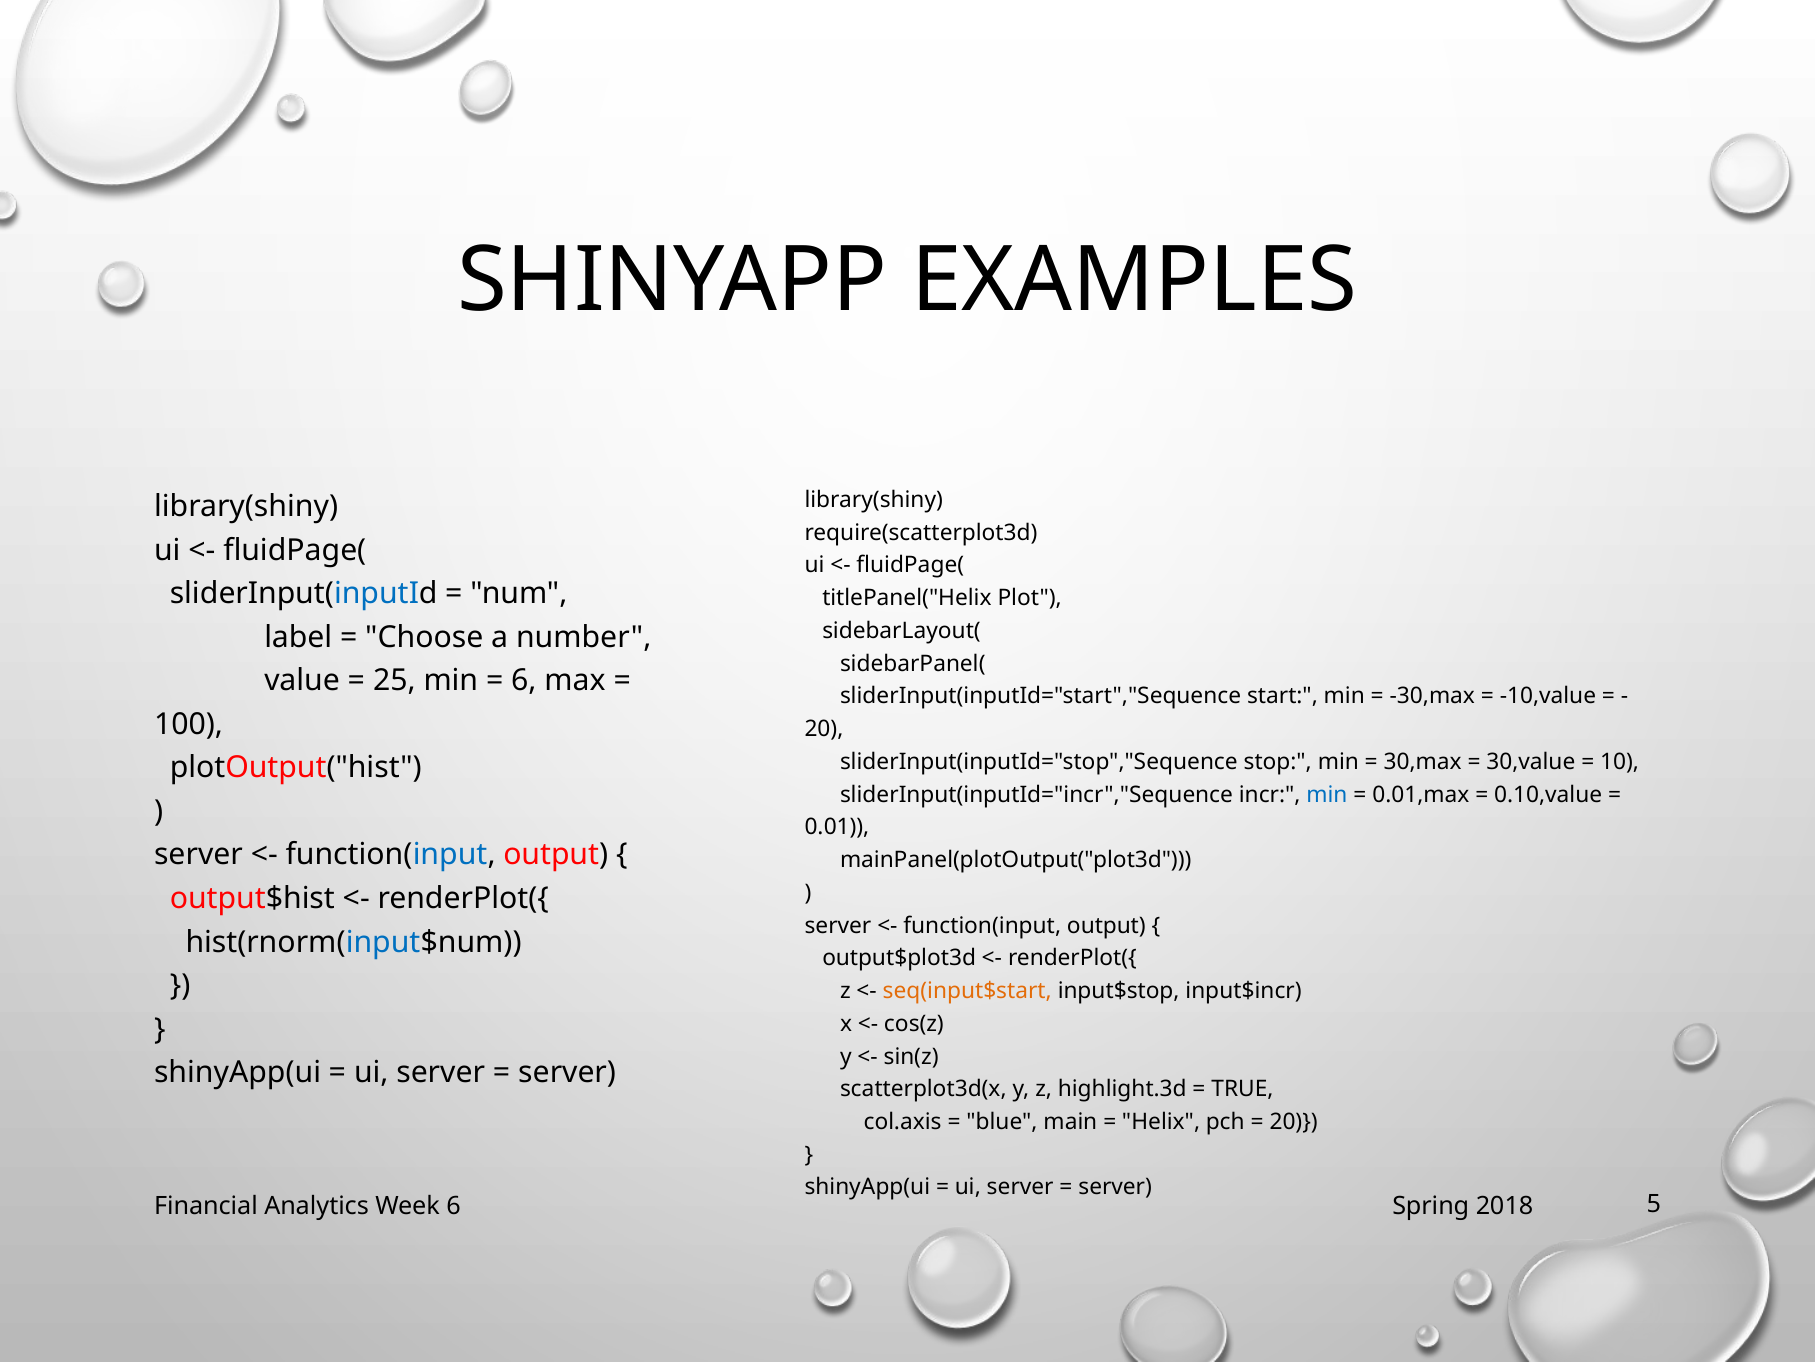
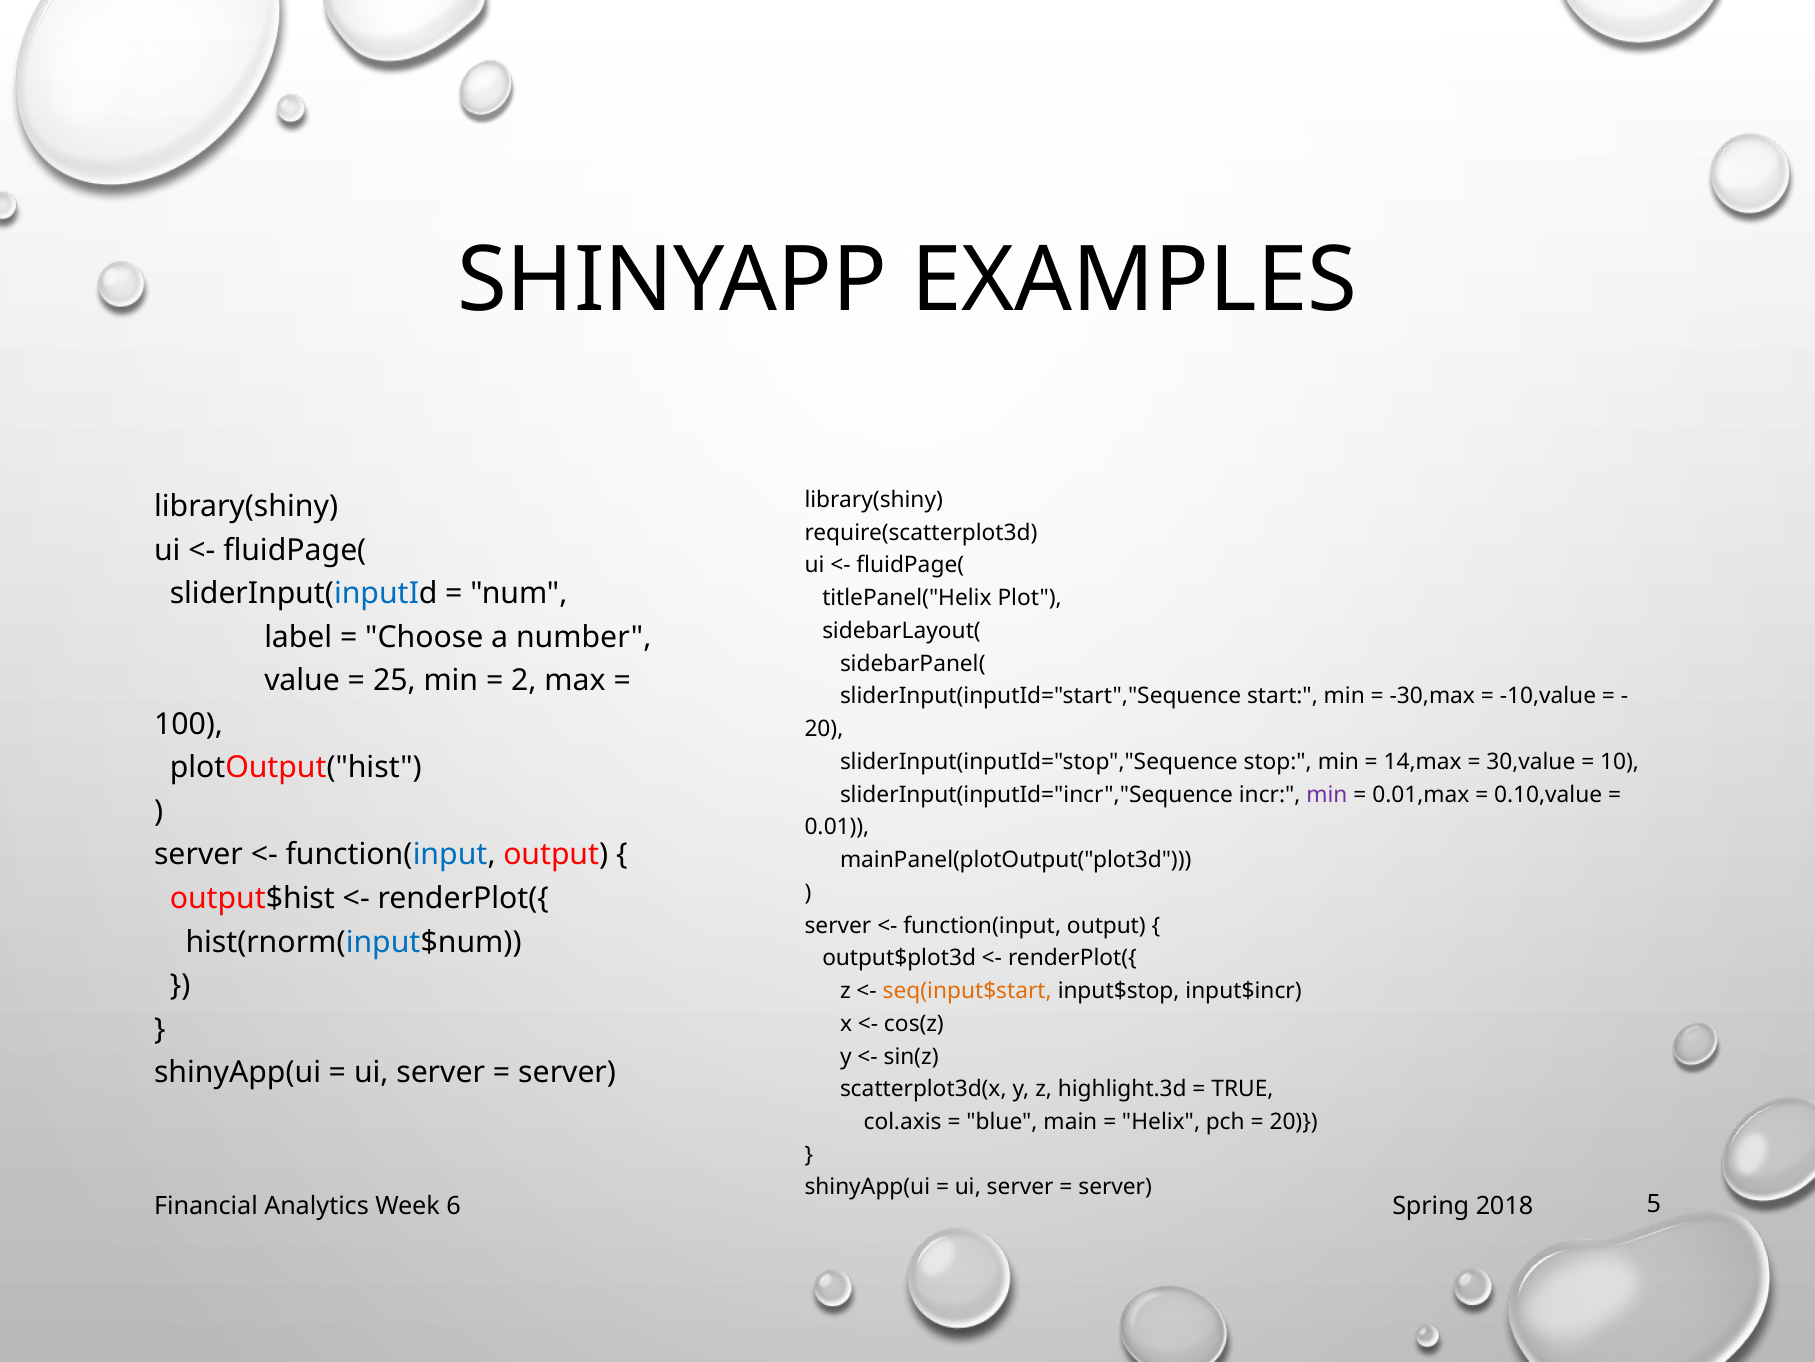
6: 6 -> 2 (524, 680)
30,max: 30,max -> 14,max (1423, 761)
min colour: blue -> purple (1327, 794)
